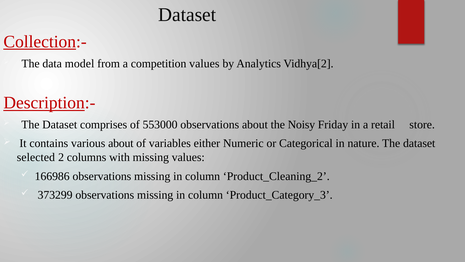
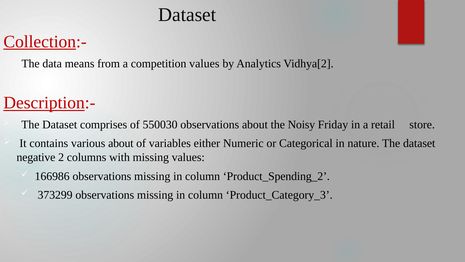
model: model -> means (80, 63)
553000: 553000 -> 550030 (160, 124)
selected: selected -> negative (36, 157)
Product_Cleaning_2: Product_Cleaning_2 -> Product_Spending_2 (276, 176)
